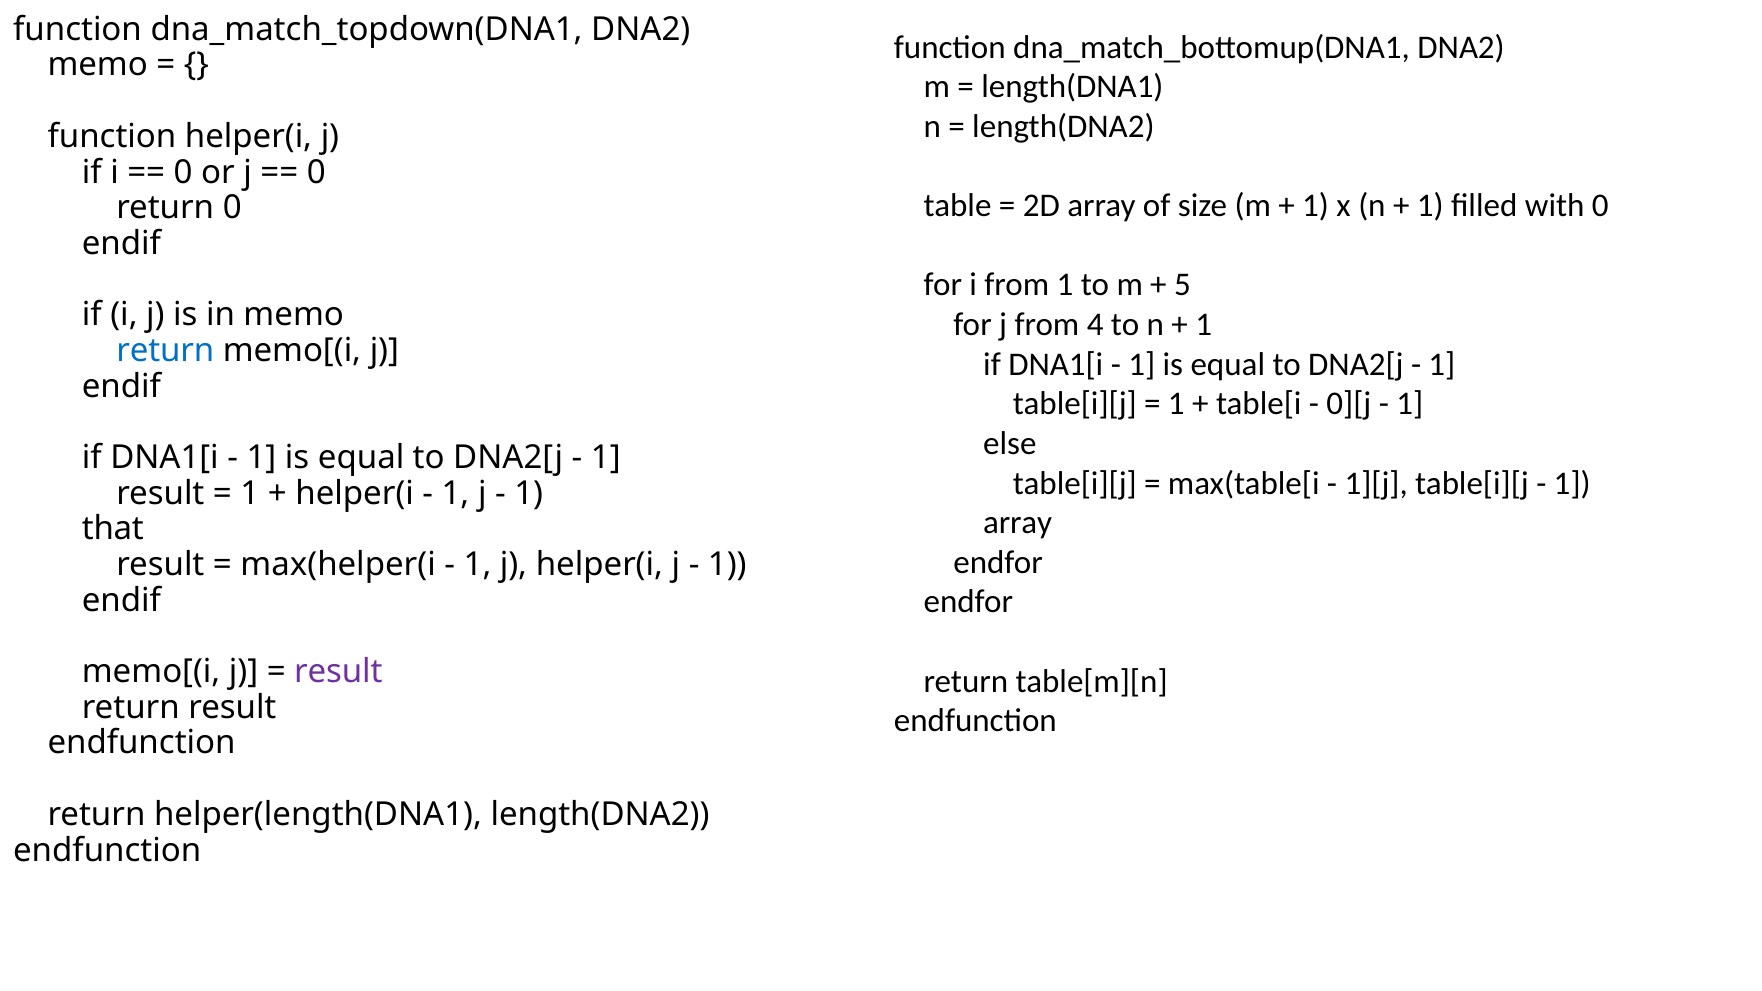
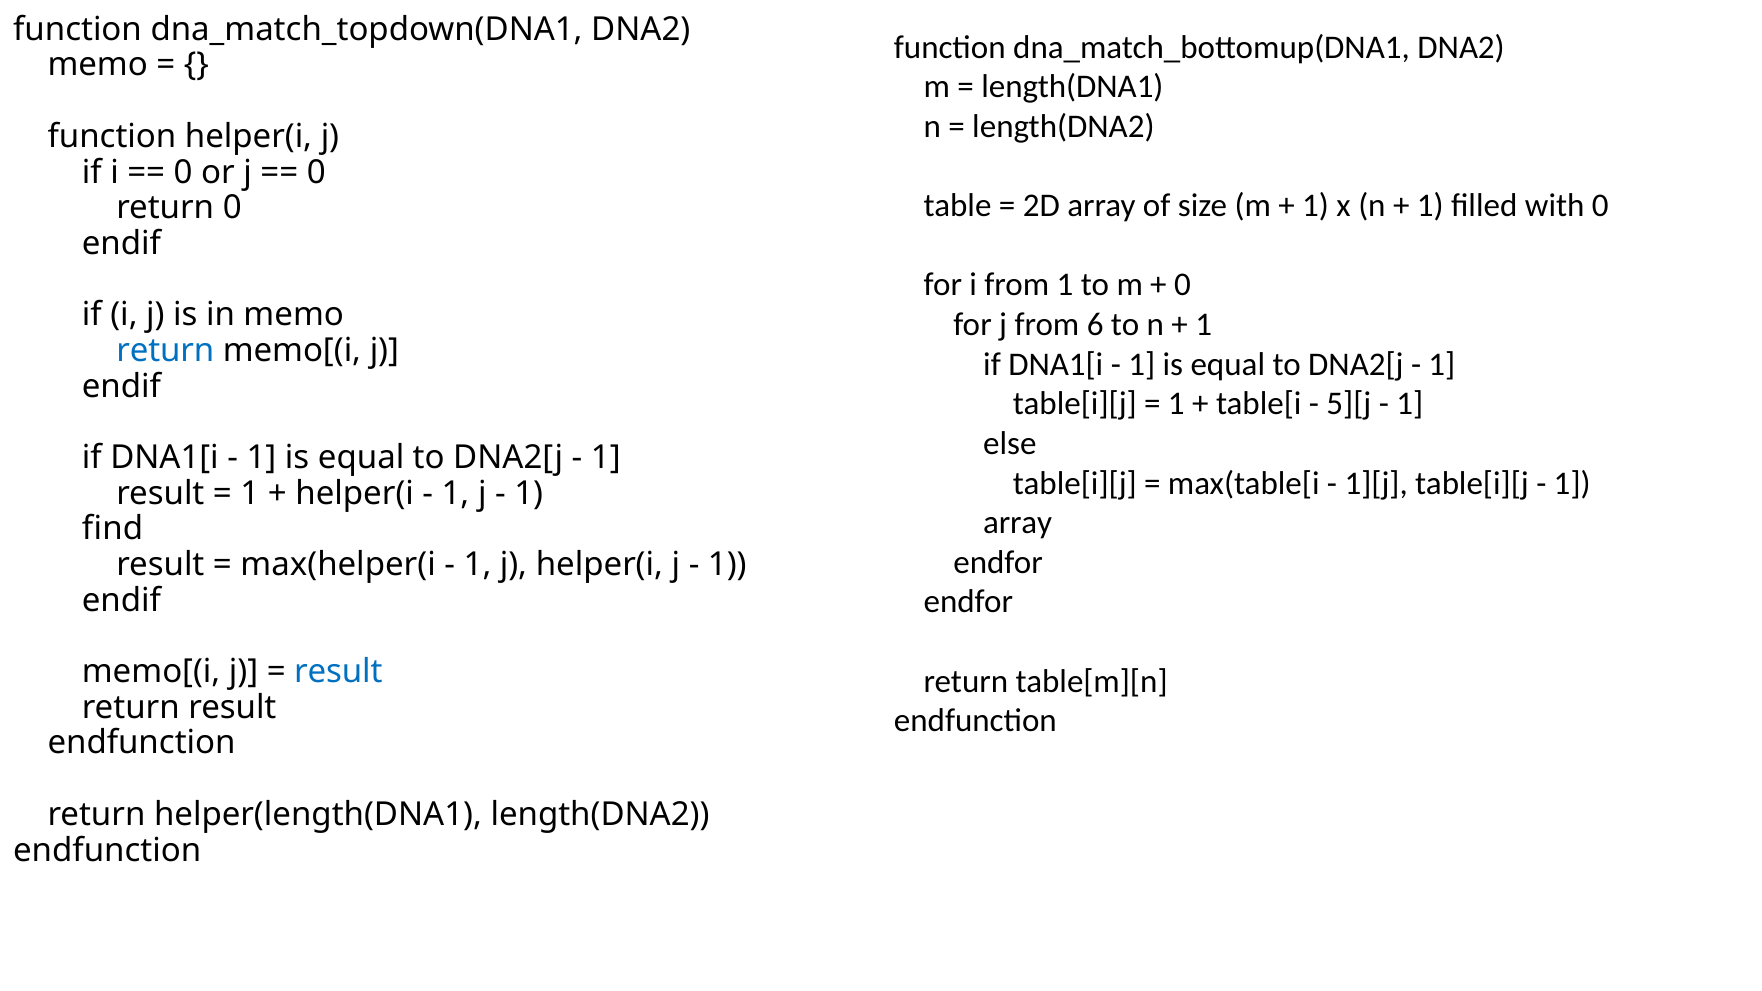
5: 5 -> 0 (1183, 285)
4: 4 -> 6 (1095, 325)
0][j: 0][j -> 5][j (1349, 404)
that: that -> find (113, 529)
result colour: purple -> blue (338, 672)
